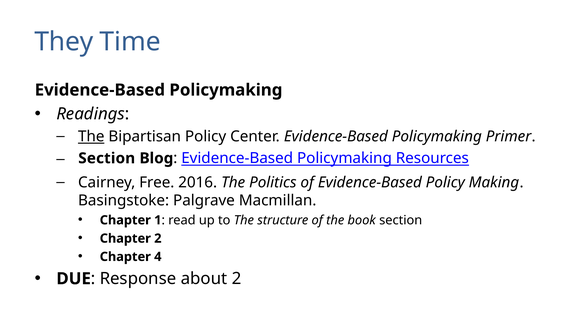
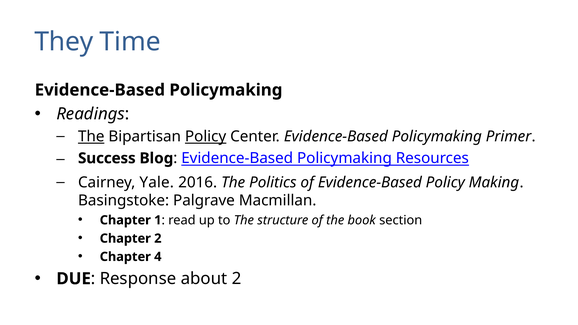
Policy underline: none -> present (206, 137)
Section: Section -> Success (107, 158)
Free: Free -> Yale (157, 182)
